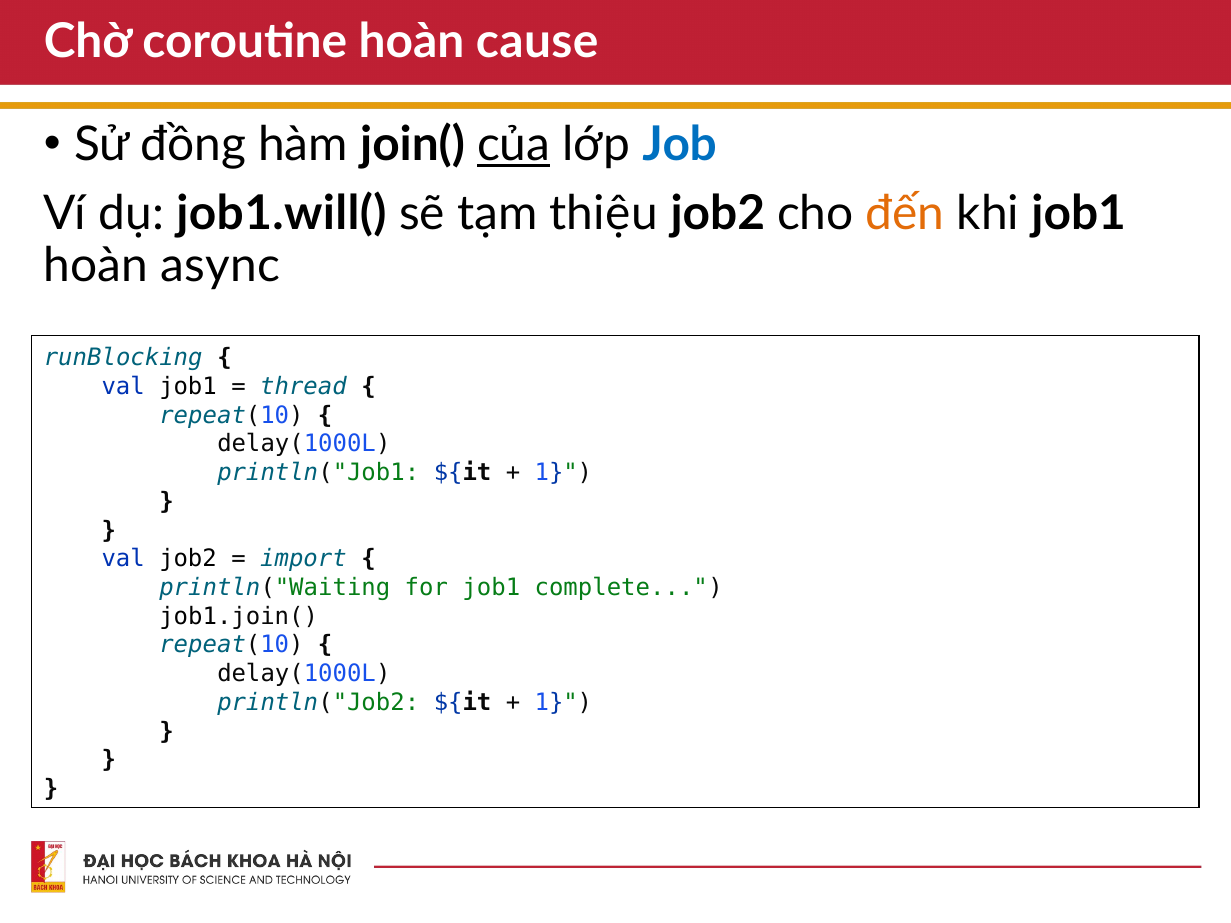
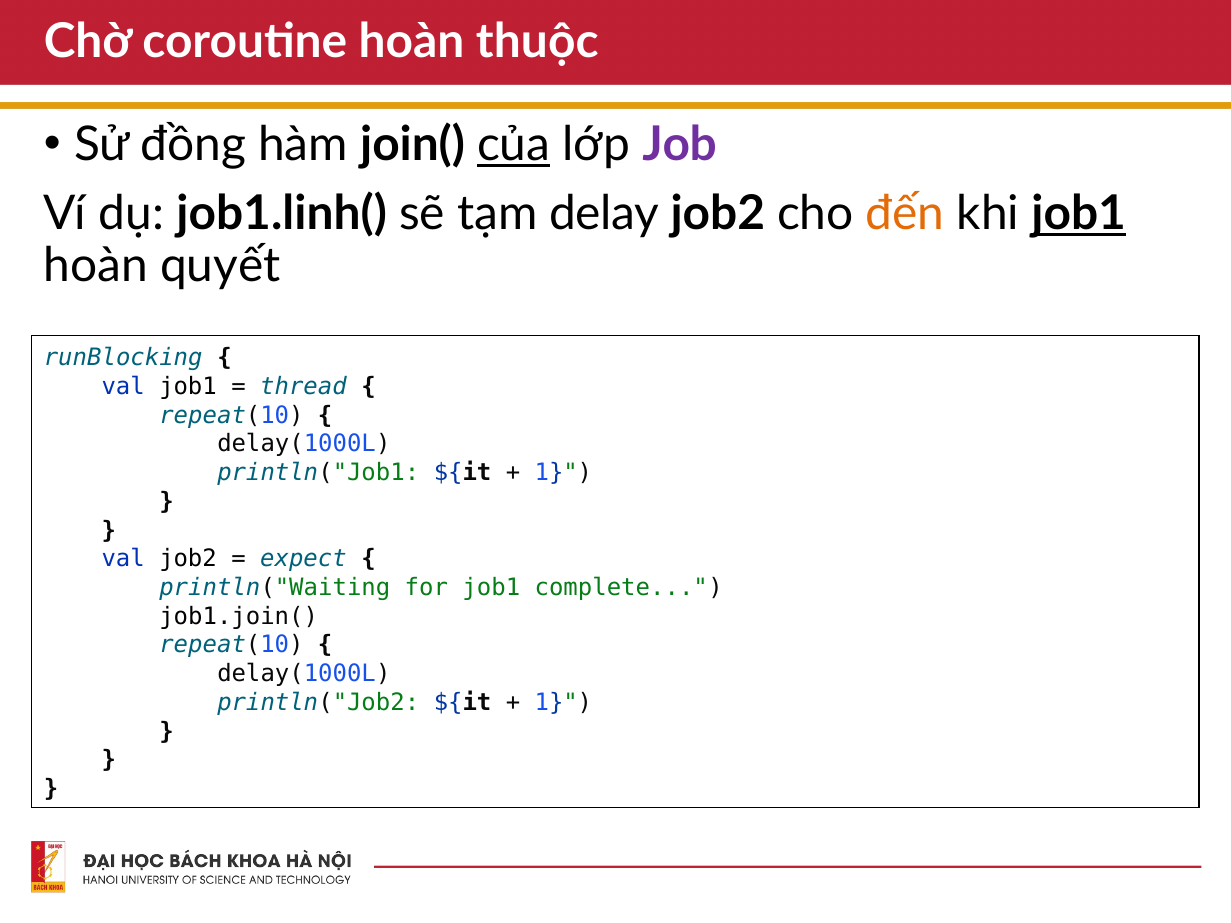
cause: cause -> thuộc (537, 42)
Job colour: blue -> purple (680, 145)
job1.will(: job1.will( -> job1.linh( (282, 214)
thiệu: thiệu -> delay (604, 214)
job1 underline: none -> present (1079, 214)
async: async -> quyết (220, 265)
import: import -> expect (303, 559)
